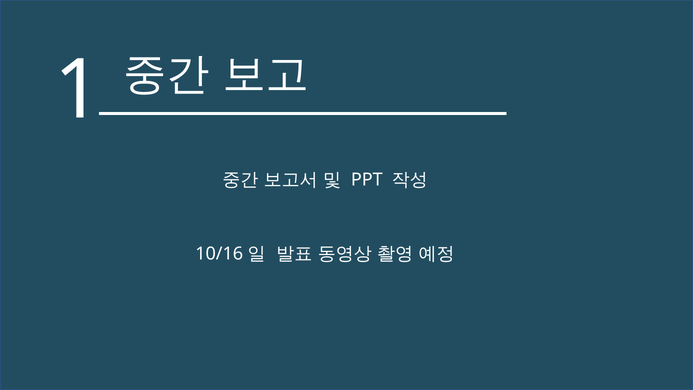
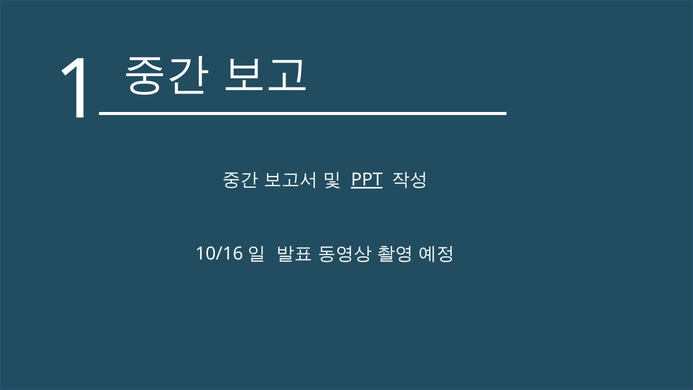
PPT underline: none -> present (367, 180)
